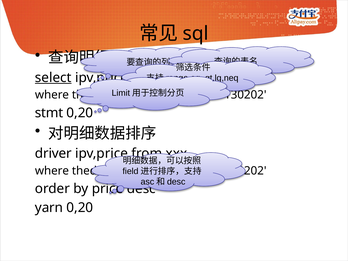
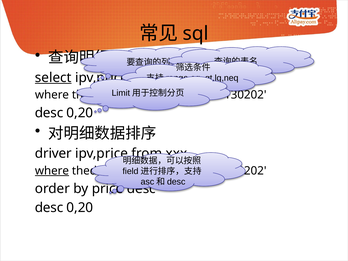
stmt: stmt -> desc (49, 113)
where underline: none -> present (52, 171)
yarn: yarn -> desc (49, 208)
